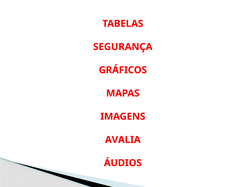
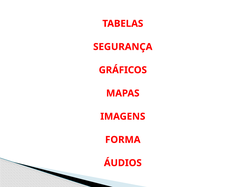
AVALIA: AVALIA -> FORMA (123, 140)
